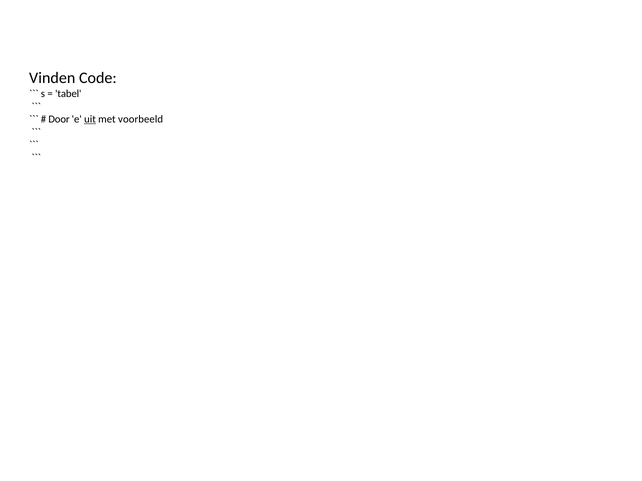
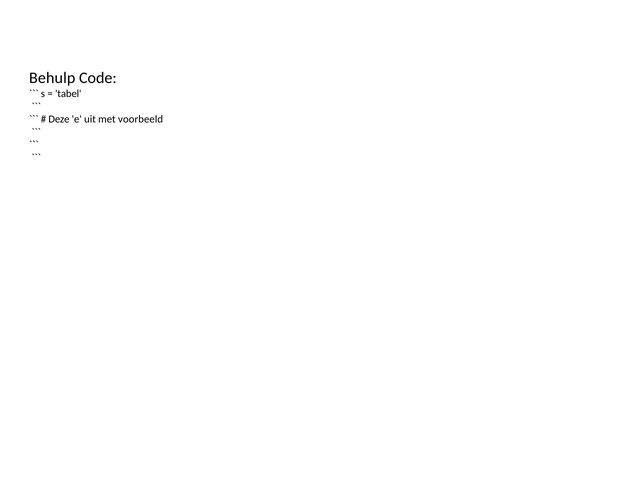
Vinden: Vinden -> Behulp (52, 78)
Door: Door -> Deze (59, 119)
uit underline: present -> none (90, 119)
